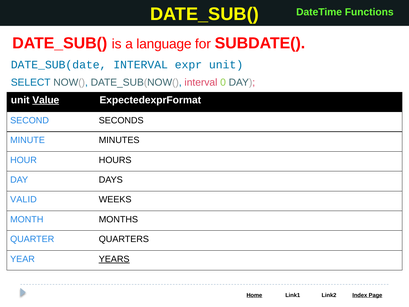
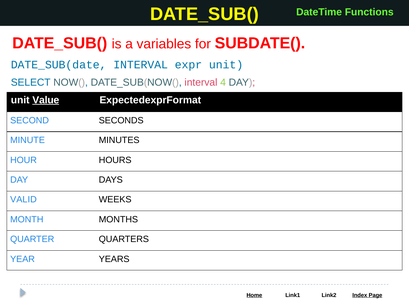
language: language -> variables (164, 44)
0: 0 -> 4 (223, 82)
YEARS underline: present -> none (114, 259)
